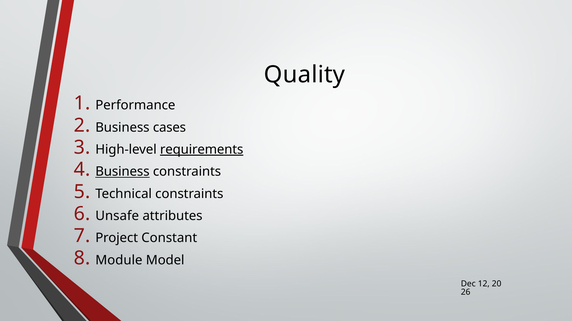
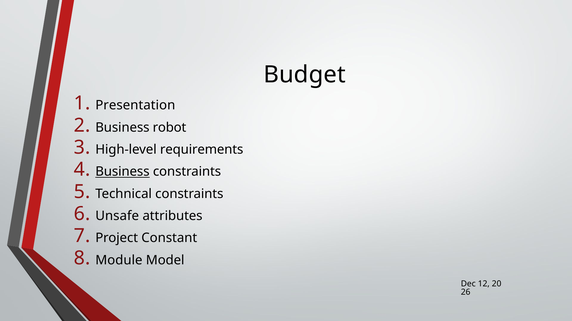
Quality: Quality -> Budget (305, 75)
Performance: Performance -> Presentation (135, 106)
cases: cases -> robot (169, 128)
requirements underline: present -> none (202, 150)
